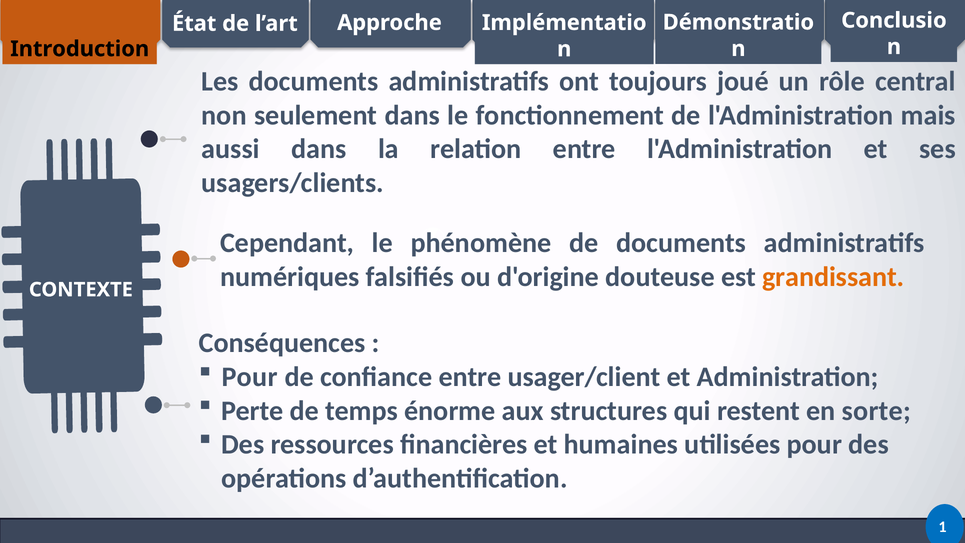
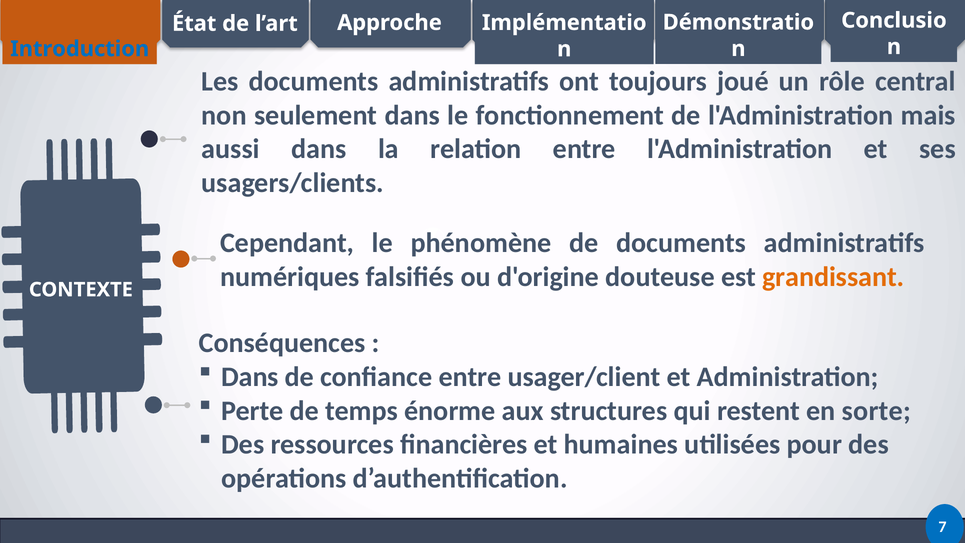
Introduction colour: black -> blue (80, 49)
Pour: Pour -> Dans (250, 377)
1: 1 -> 7 (943, 527)
